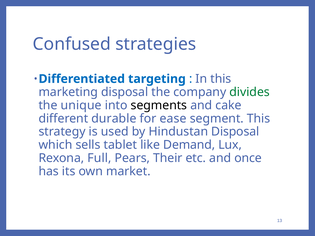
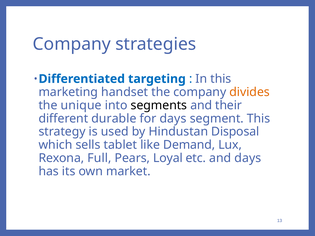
Confused: Confused -> Company (72, 44)
marketing disposal: disposal -> handset (125, 92)
divides colour: green -> orange (250, 92)
cake: cake -> their (229, 105)
for ease: ease -> days (173, 119)
Their: Their -> Loyal (168, 158)
and once: once -> days (248, 158)
